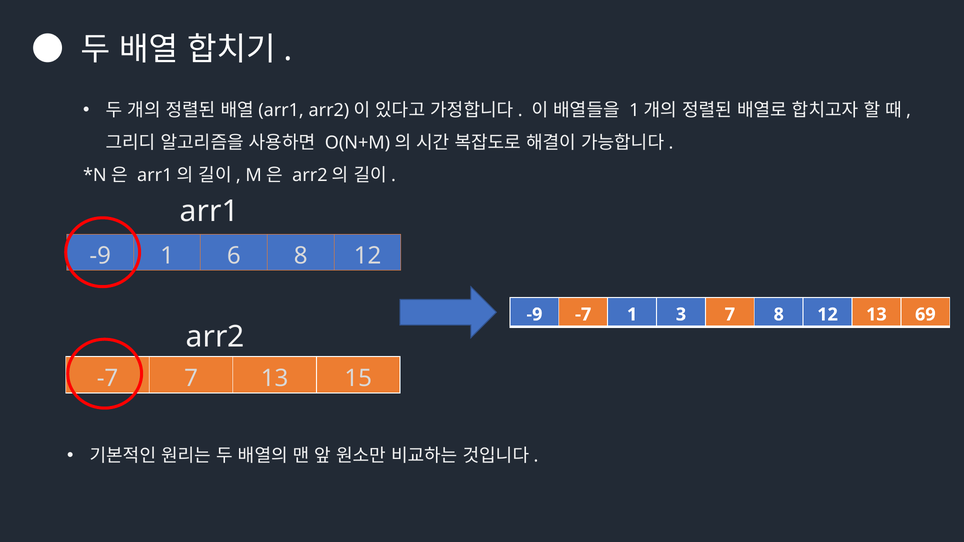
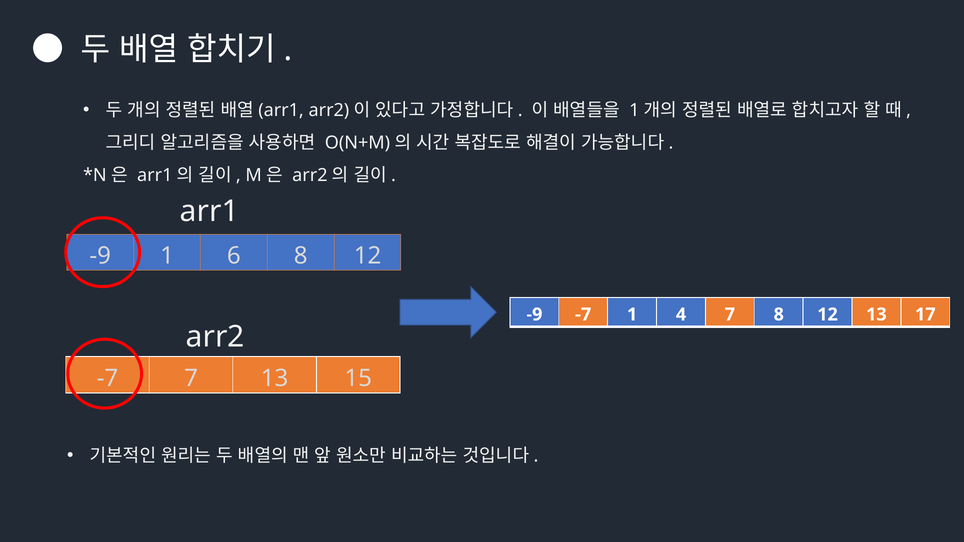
3: 3 -> 4 (681, 315)
69: 69 -> 17 (925, 315)
